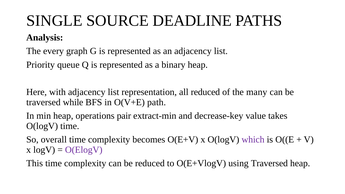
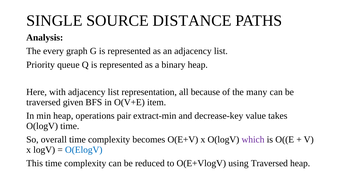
DEADLINE: DEADLINE -> DISTANCE (192, 21)
all reduced: reduced -> because (205, 92)
while: while -> given (73, 102)
path: path -> item (157, 102)
O(ElogV colour: purple -> blue (84, 150)
